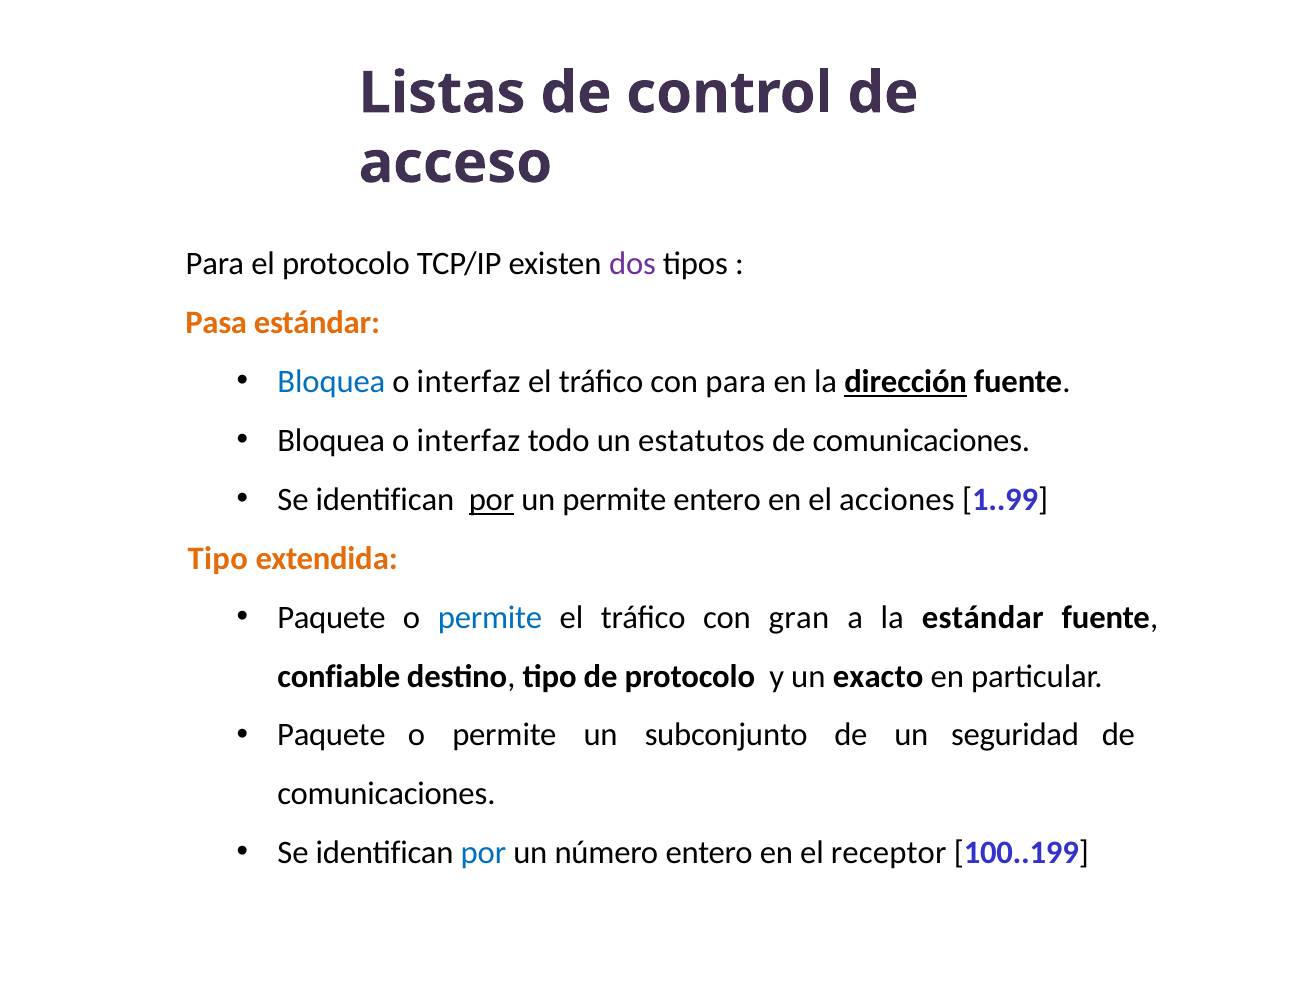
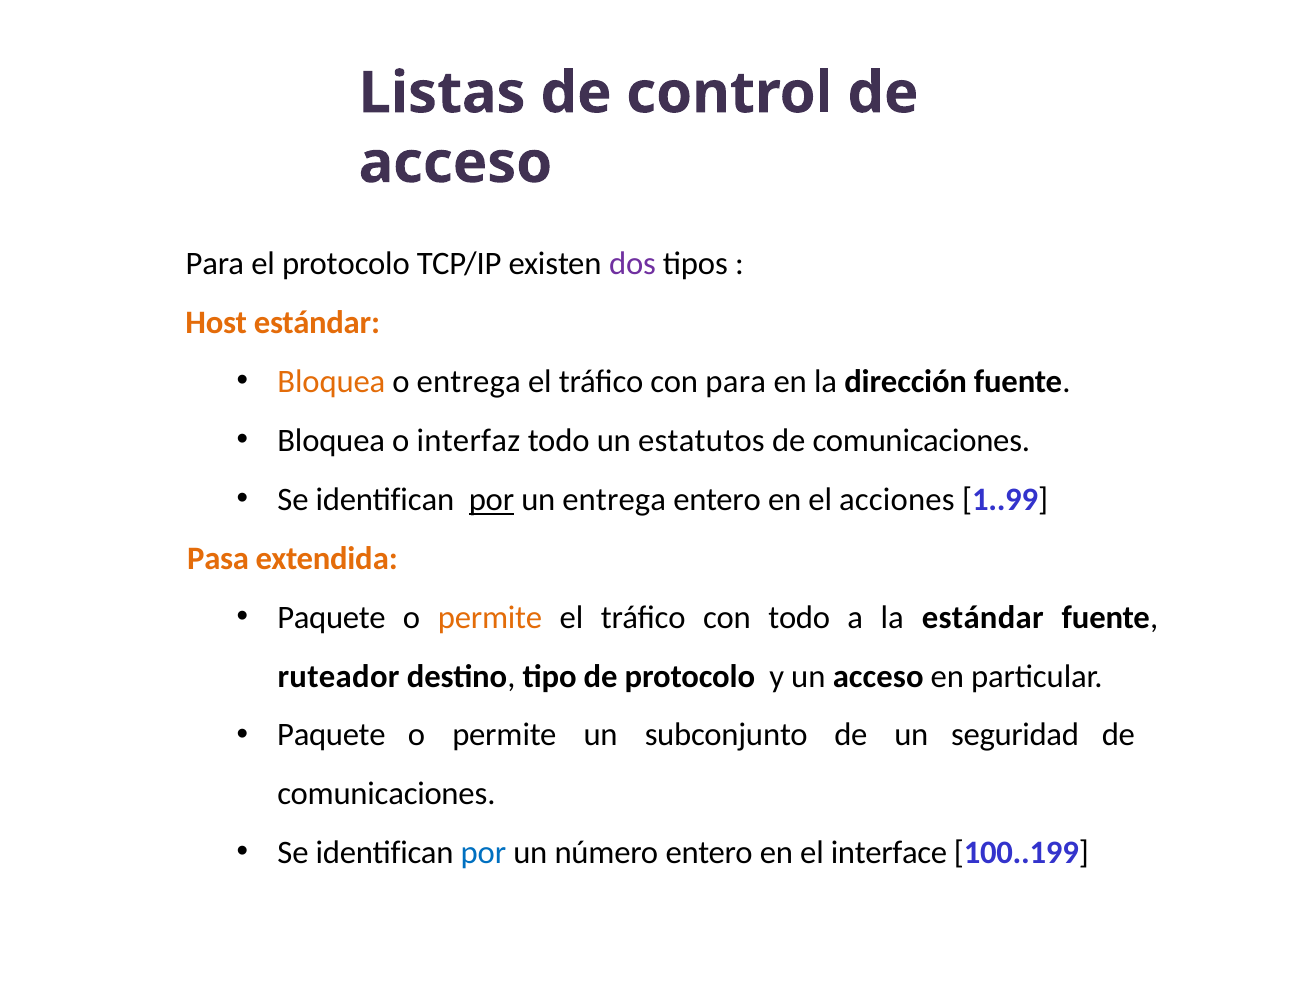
Pasa: Pasa -> Host (216, 323)
Bloquea colour: blue -> orange (331, 382)
interfaz: interfaz -> entrega (469, 382)
dirección underline: present -> none (906, 382)
un permite: permite -> entrega (614, 500)
Tipo: Tipo -> Pasa (218, 558)
permite colour: blue -> orange (490, 617)
con gran: gran -> todo (799, 617)
confiable: confiable -> ruteador (339, 676)
un exacto: exacto -> acceso (878, 676)
receptor: receptor -> interface (889, 853)
